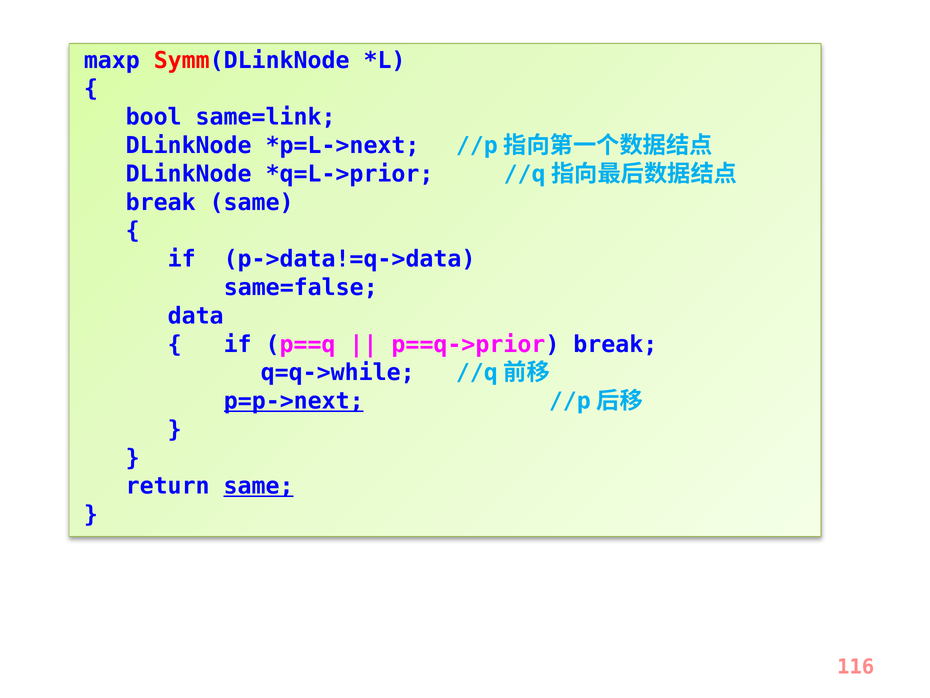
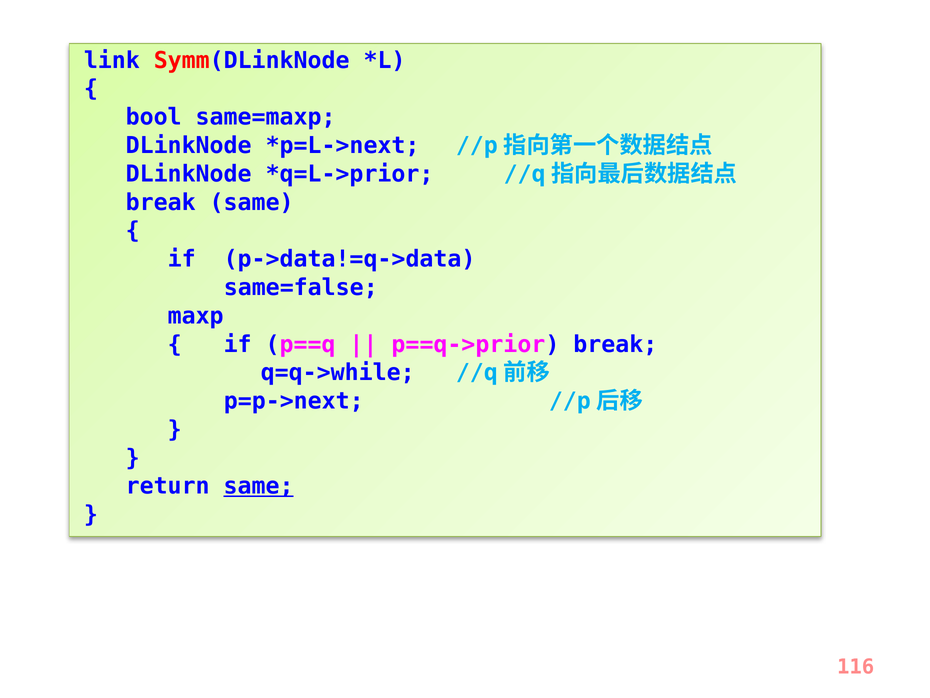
maxp: maxp -> link (112, 60)
same=link: same=link -> same=maxp (266, 117)
data: data -> maxp (196, 316)
p=p->next underline: present -> none (294, 401)
